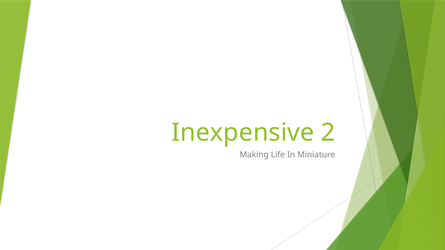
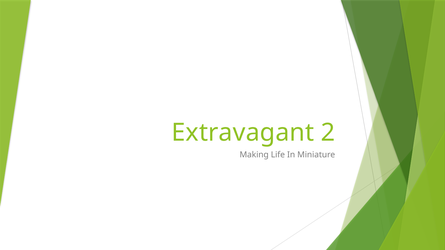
Inexpensive: Inexpensive -> Extravagant (243, 133)
